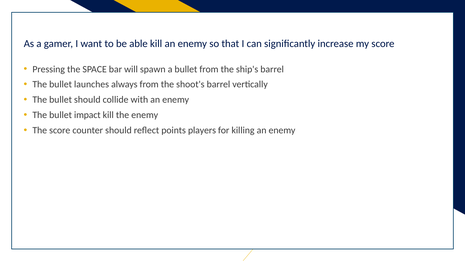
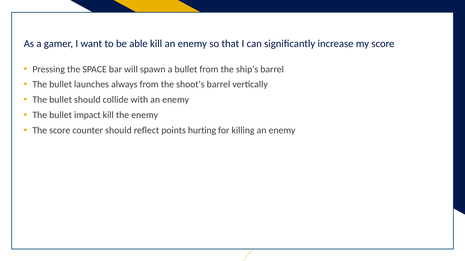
players: players -> hurting (202, 131)
